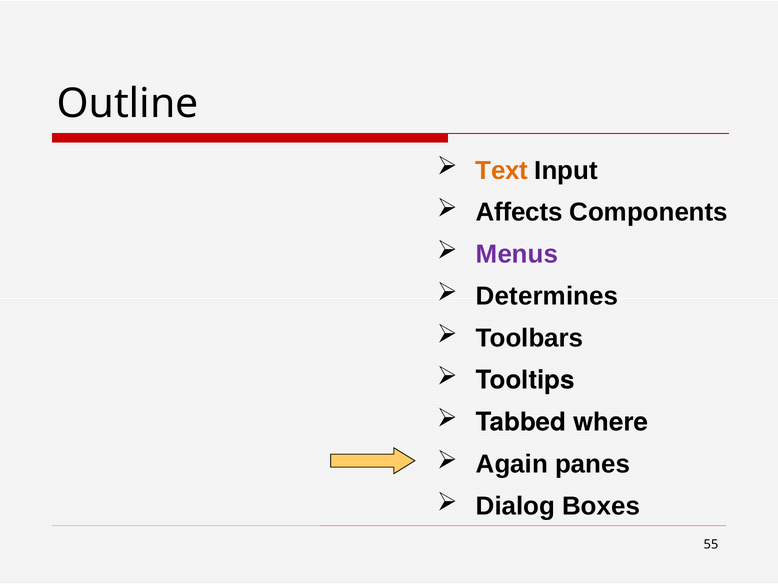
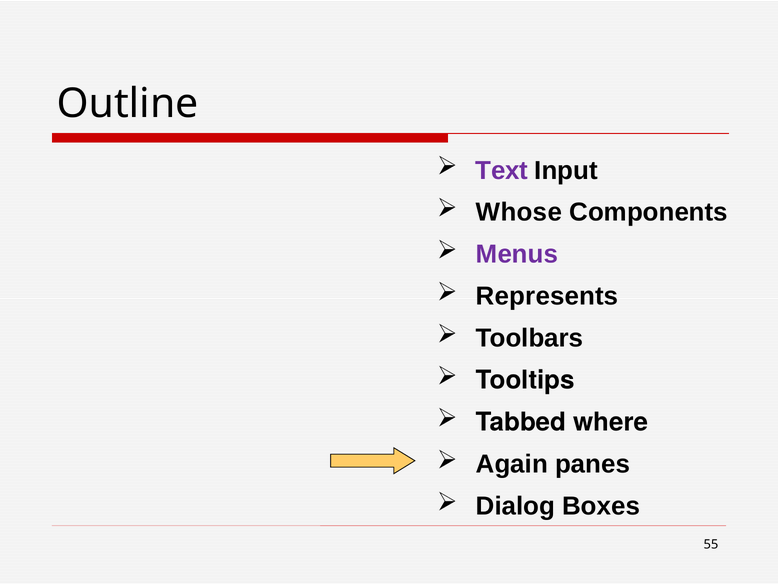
Text colour: orange -> purple (502, 170)
Affects: Affects -> Whose (519, 212)
Determines: Determines -> Represents (547, 296)
